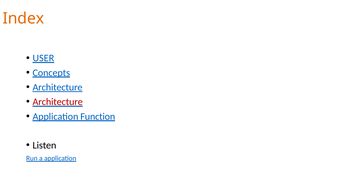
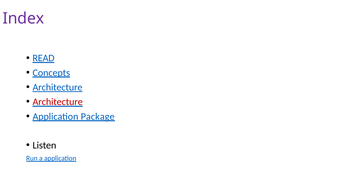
Index colour: orange -> purple (23, 19)
USER: USER -> READ (44, 58)
Function: Function -> Package (98, 116)
